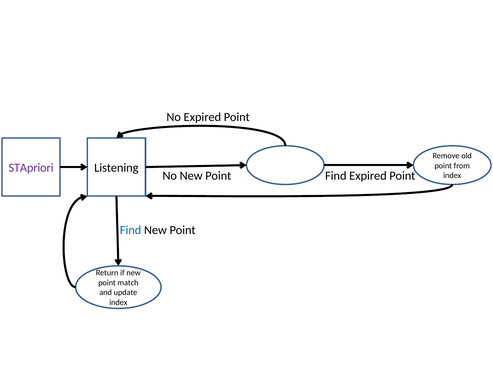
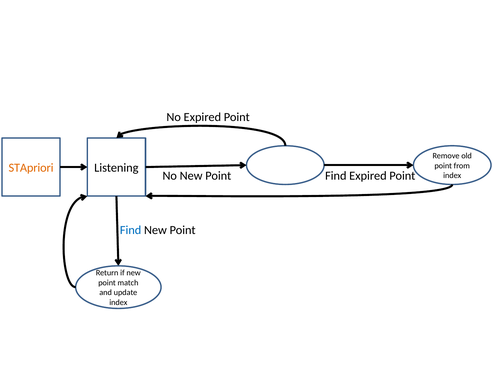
STApriori colour: purple -> orange (31, 168)
